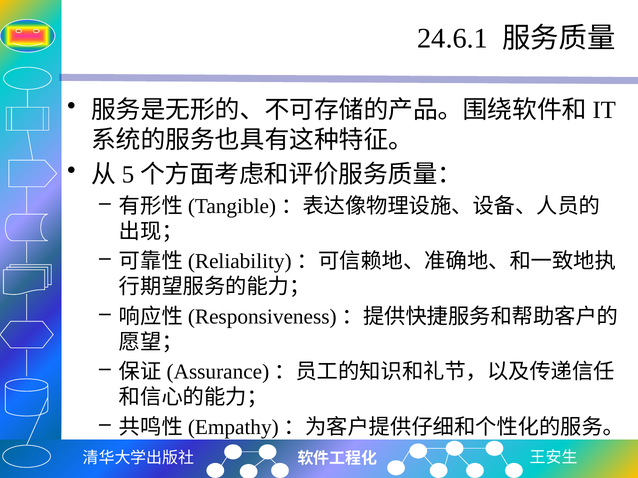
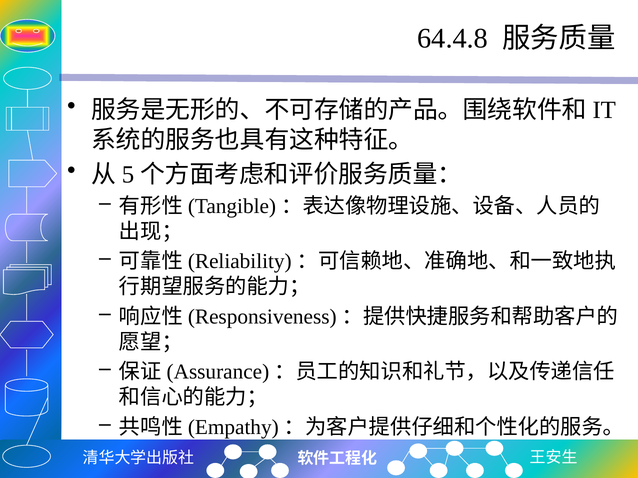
24.6.1: 24.6.1 -> 64.4.8 (453, 38)
